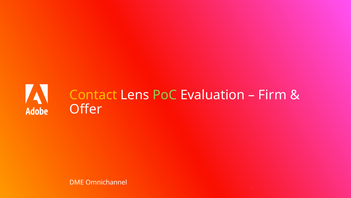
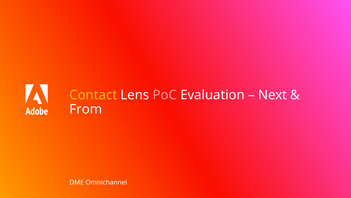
PoC colour: light green -> pink (165, 95)
Firm: Firm -> Next (273, 95)
Offer: Offer -> From (86, 109)
